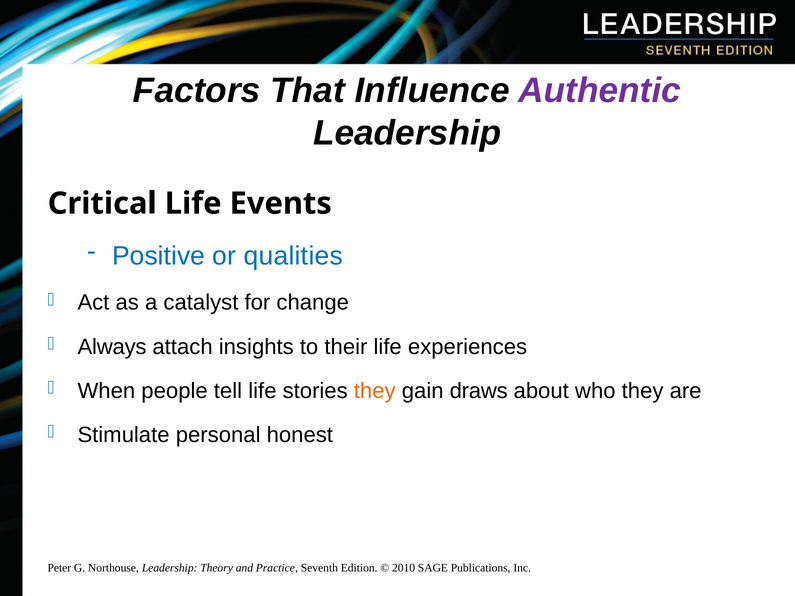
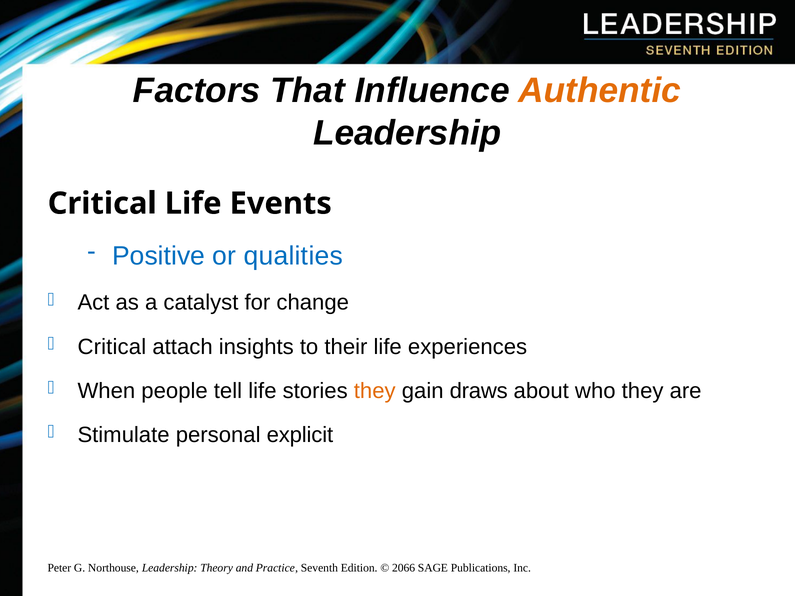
Authentic colour: purple -> orange (600, 91)
Always: Always -> Critical (112, 347)
honest: honest -> explicit (300, 435)
2010: 2010 -> 2066 (404, 568)
